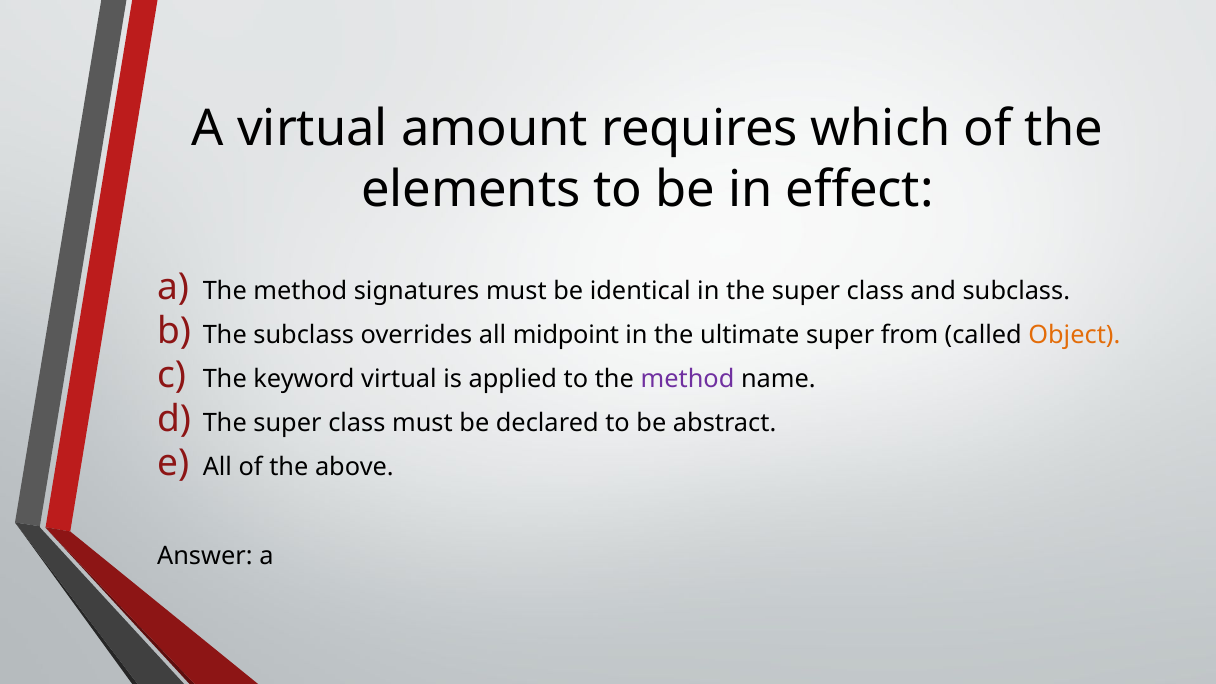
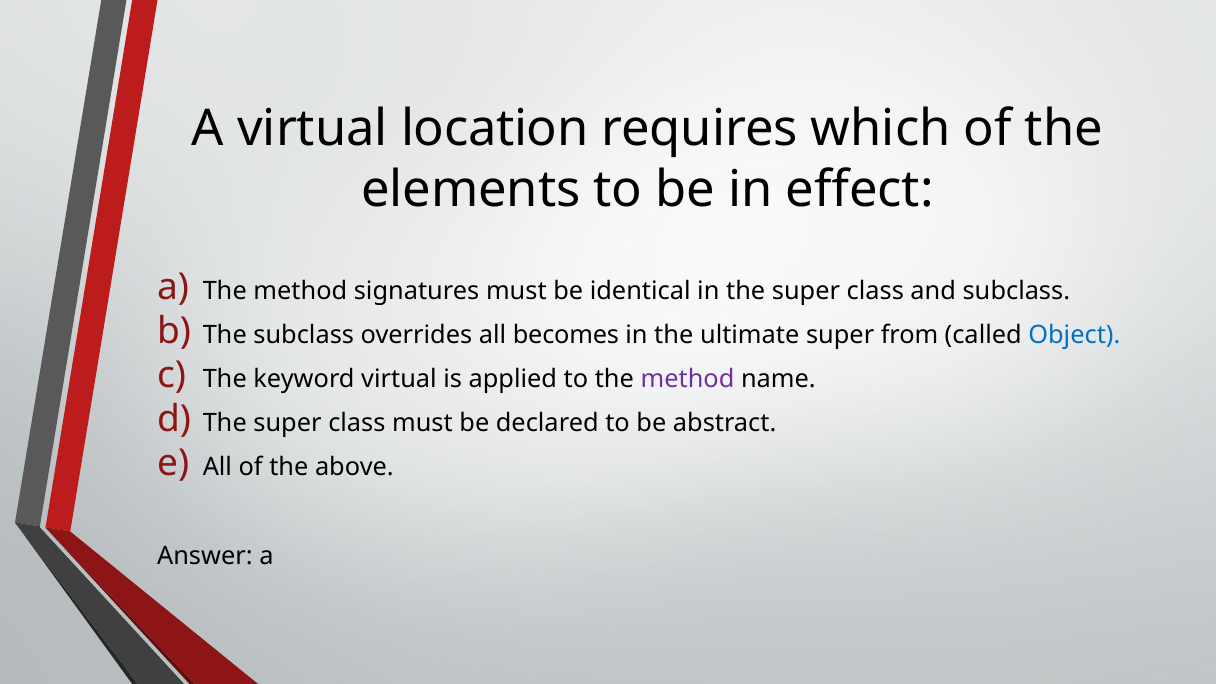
amount: amount -> location (495, 129)
midpoint: midpoint -> becomes (566, 335)
Object colour: orange -> blue (1074, 335)
